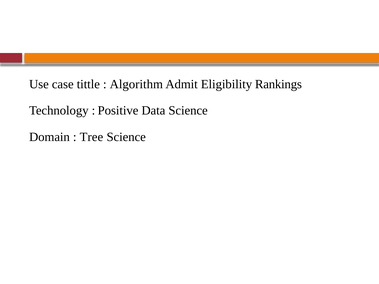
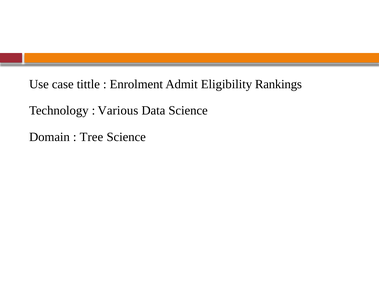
Algorithm: Algorithm -> Enrolment (136, 84)
Positive: Positive -> Various (118, 111)
